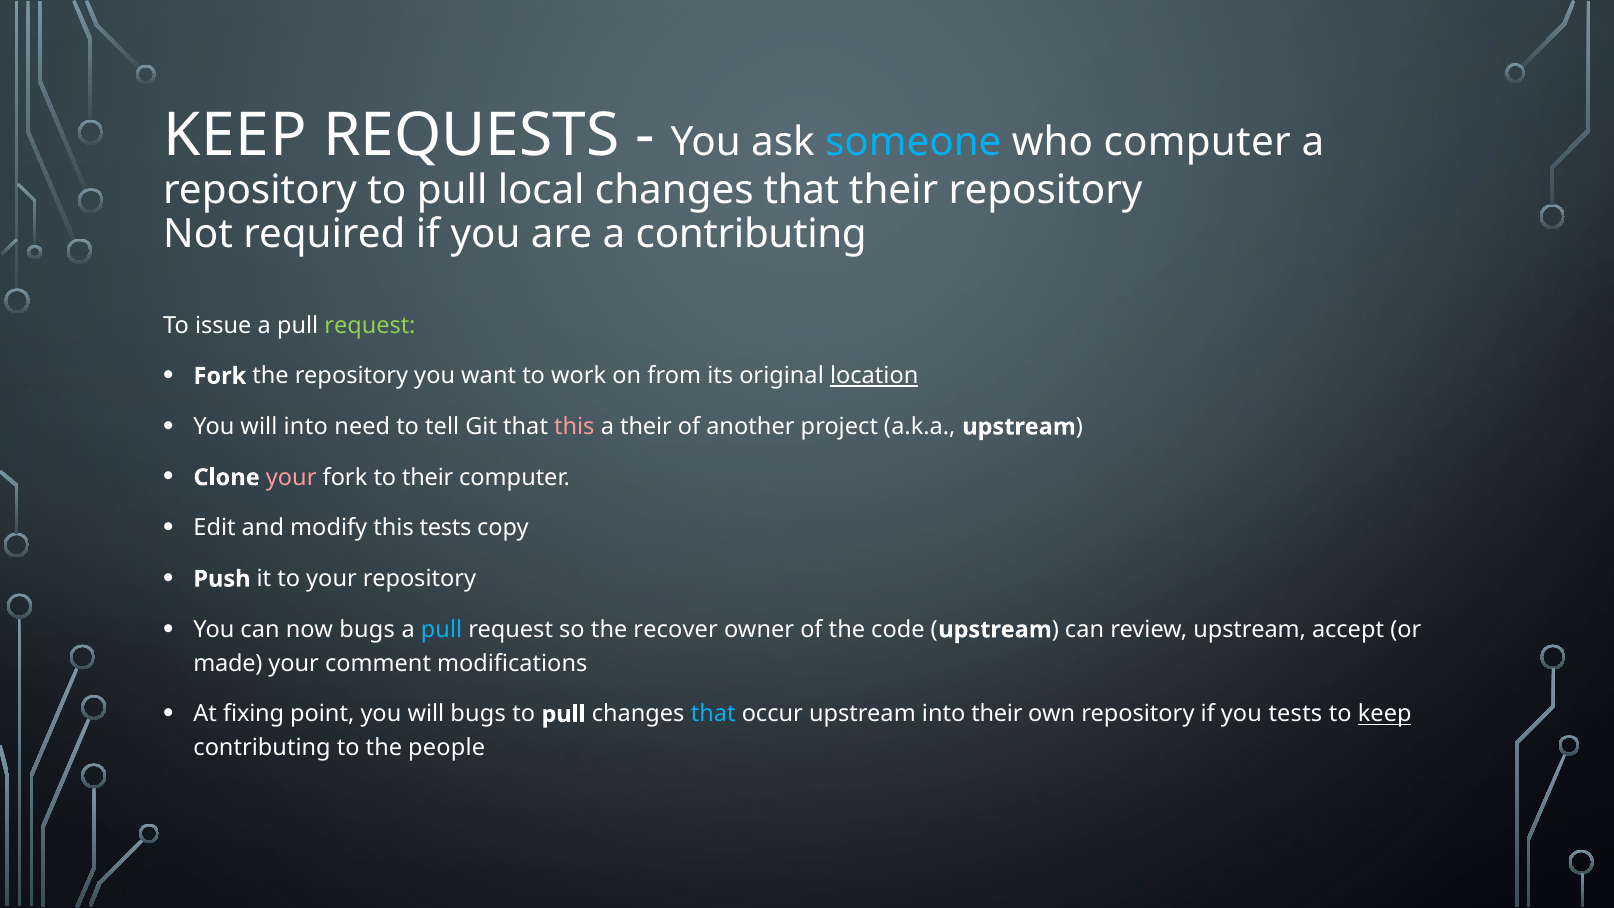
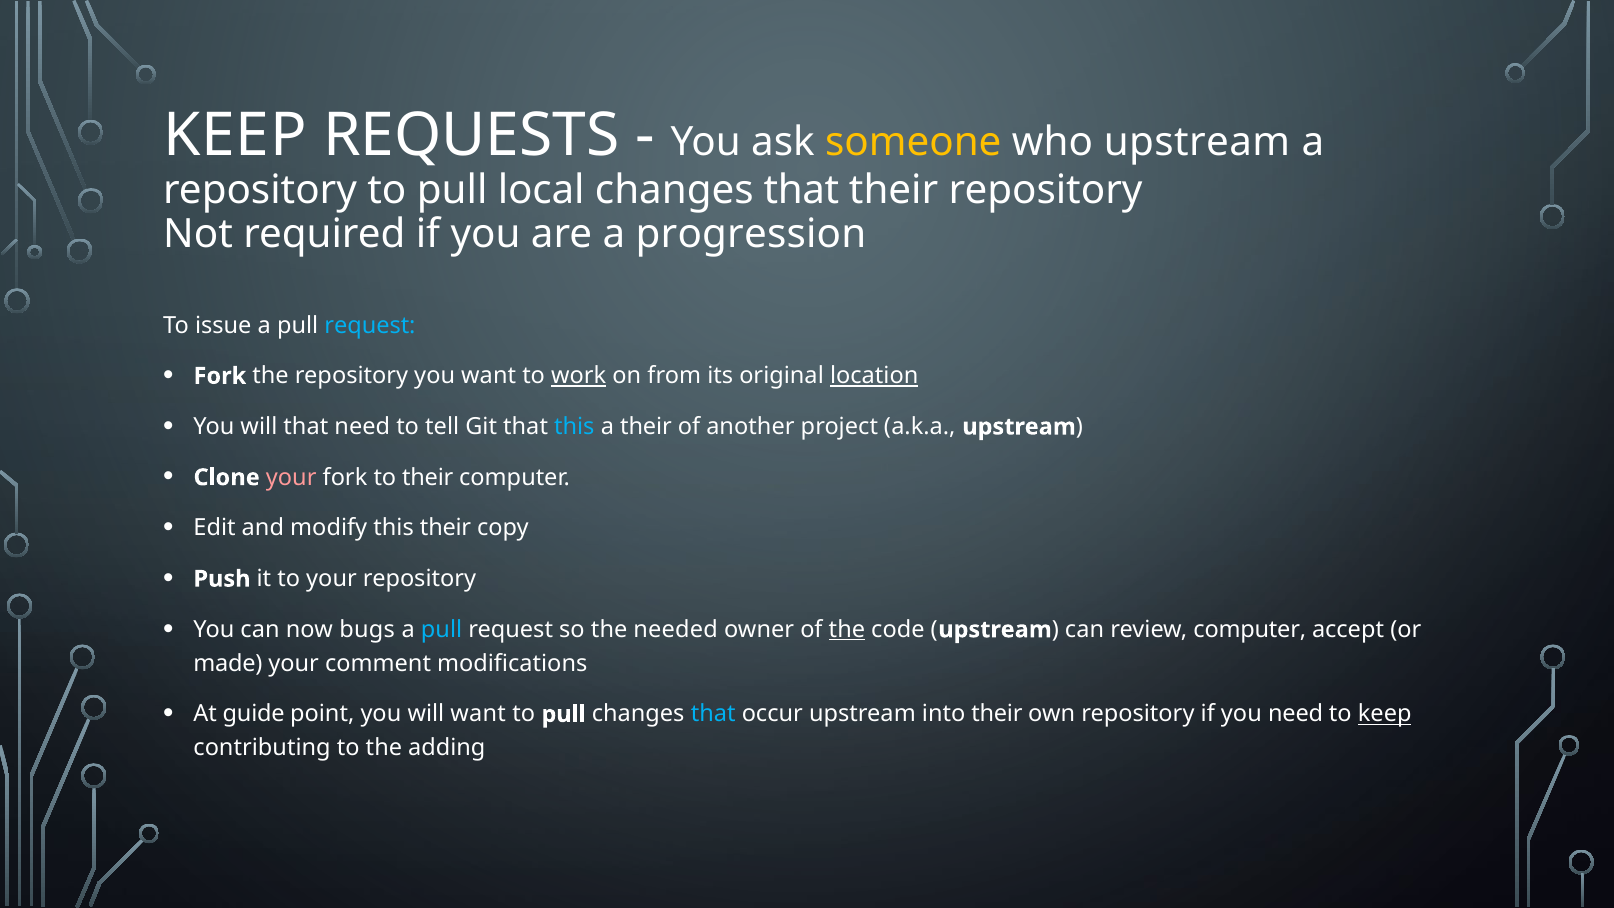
someone colour: light blue -> yellow (913, 142)
who computer: computer -> upstream (1197, 142)
a contributing: contributing -> progression (751, 234)
request colour: light green -> light blue (370, 325)
work underline: none -> present (579, 376)
will into: into -> that (306, 427)
this colour: pink -> light blue (574, 427)
this tests: tests -> their (446, 528)
recover: recover -> needed (676, 630)
the underline: none -> present (847, 630)
review upstream: upstream -> computer (1250, 630)
fixing: fixing -> guide (254, 714)
will bugs: bugs -> want (478, 714)
you tests: tests -> need (1296, 714)
people: people -> adding (447, 748)
